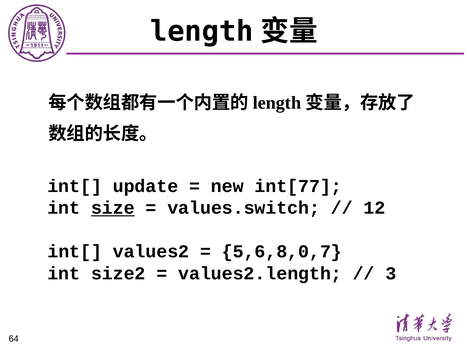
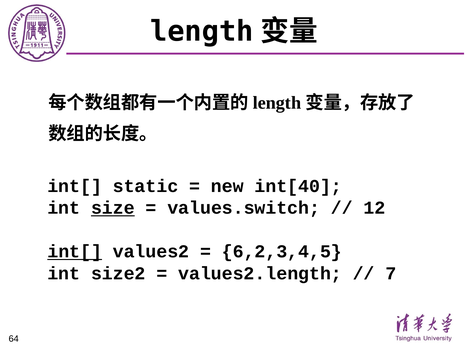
update: update -> static (146, 186)
int[77: int[77 -> int[40 (298, 186)
int[ underline: none -> present (75, 252)
5,6,8,0,7: 5,6,8,0,7 -> 6,2,3,4,5 (282, 252)
3: 3 -> 7 (391, 273)
